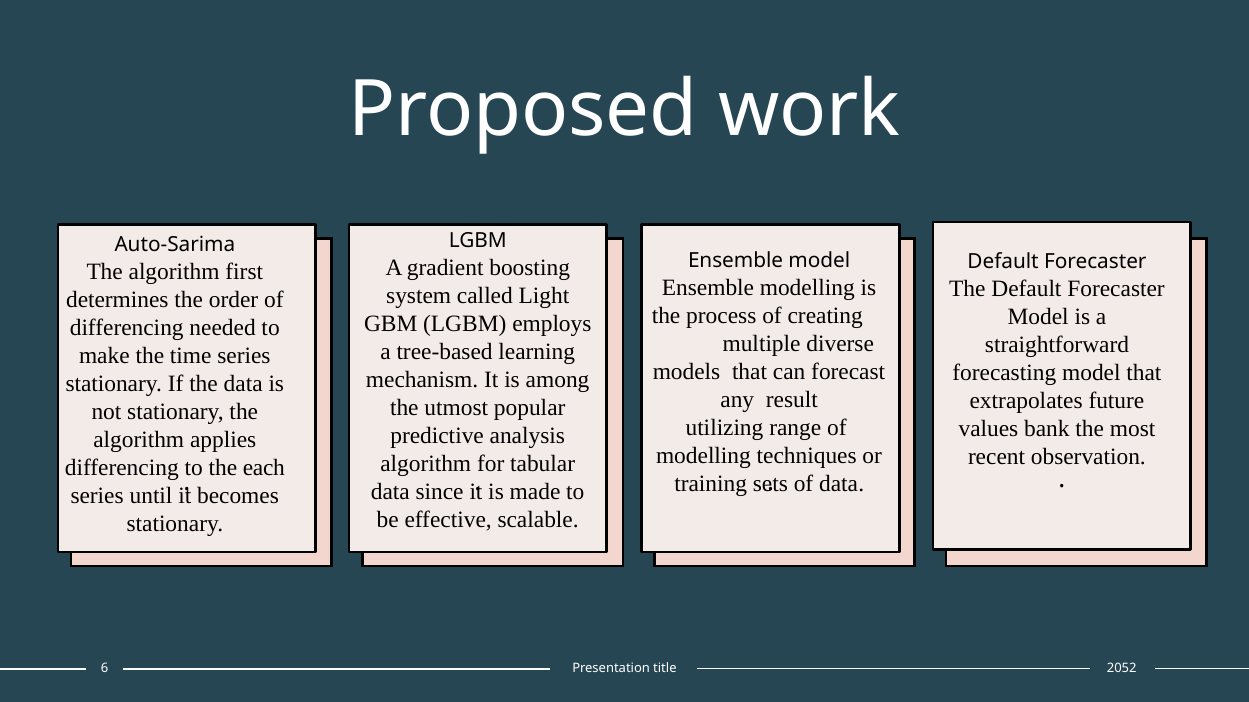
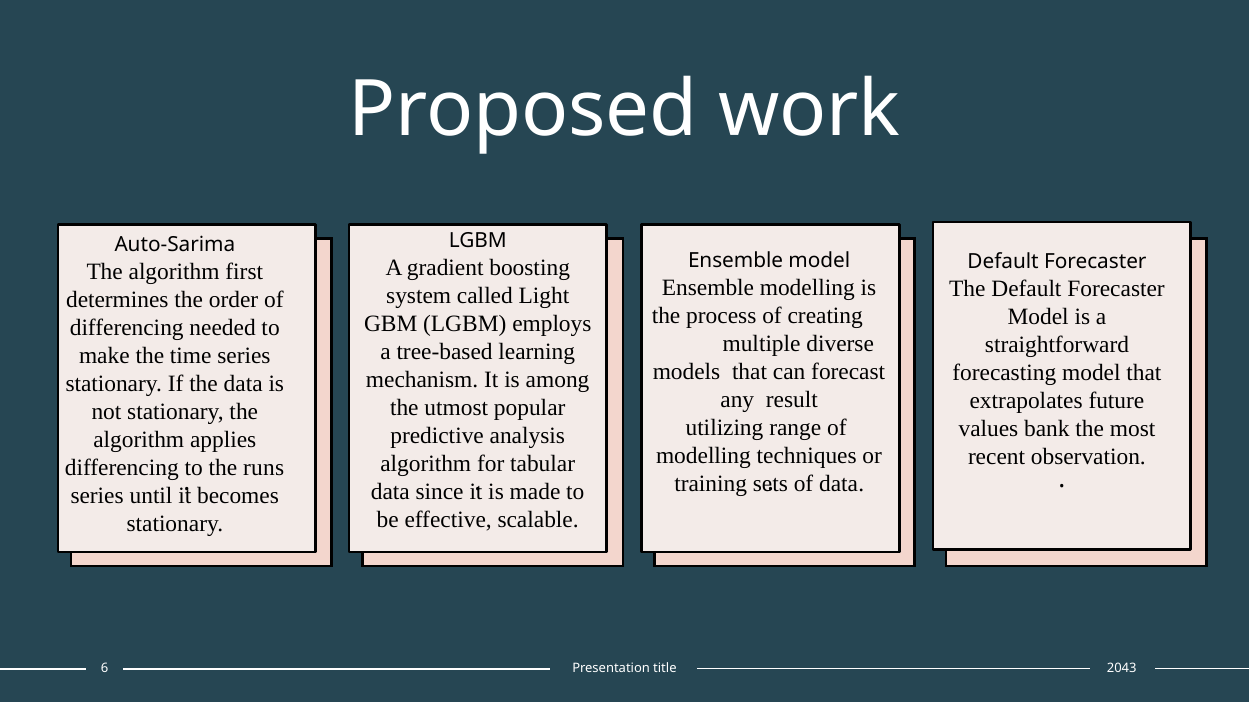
each: each -> runs (264, 468)
2052: 2052 -> 2043 (1122, 669)
